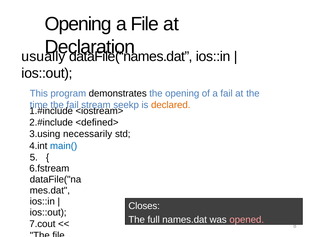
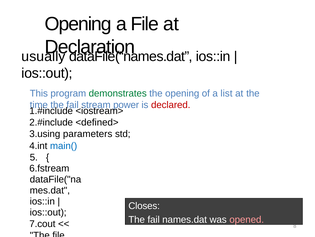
demonstrates colour: black -> green (118, 93)
a fail: fail -> list (226, 93)
seekp: seekp -> power (126, 105)
declared colour: orange -> red (171, 105)
necessarily: necessarily -> parameters (88, 134)
full: full -> fail (154, 219)
